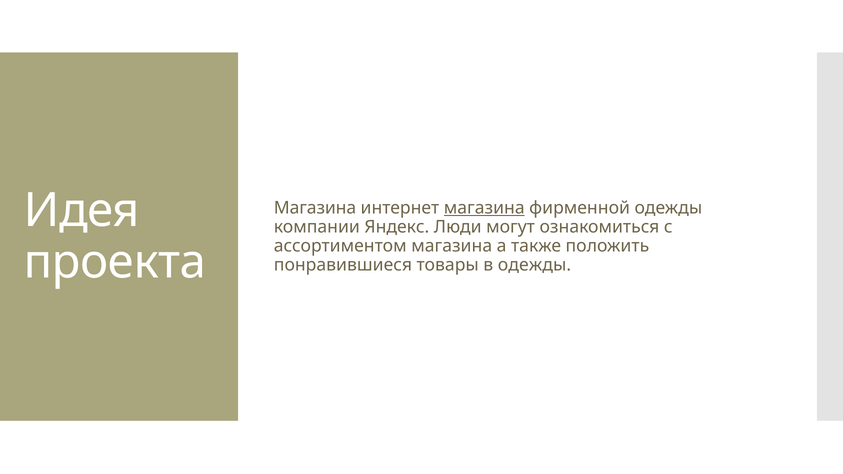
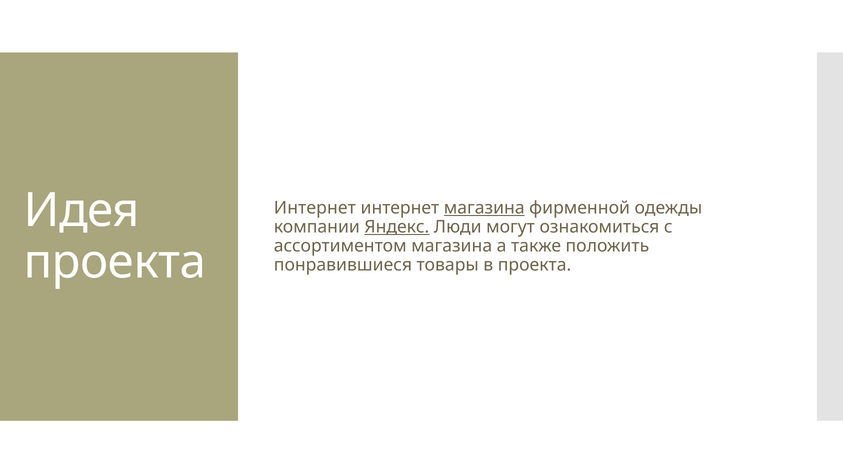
Магазина: Магазина -> Интернет (315, 208)
Яндекс underline: none -> present (397, 227)
в одежды: одежды -> проекта (535, 265)
